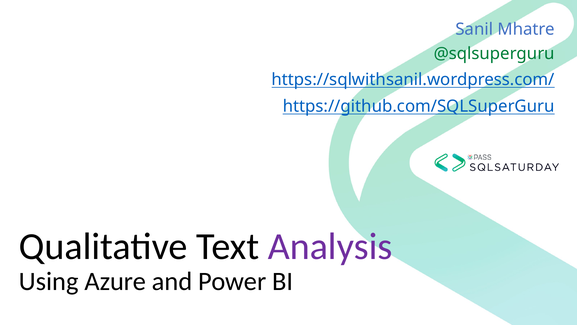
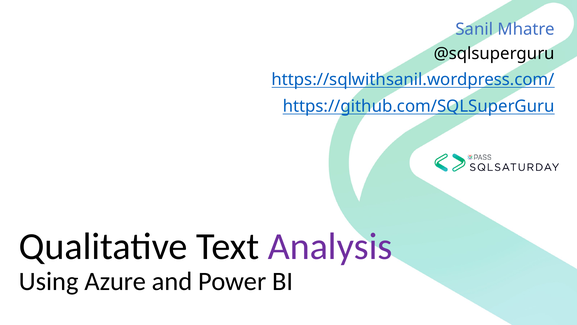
@sqlsuperguru colour: green -> black (494, 53)
